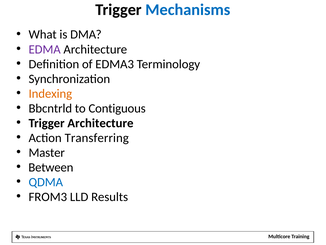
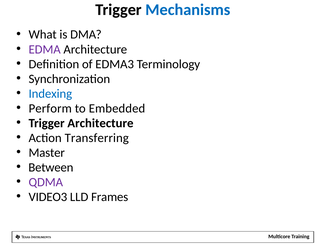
Indexing colour: orange -> blue (50, 93)
Bbcntrld: Bbcntrld -> Perform (50, 108)
Contiguous: Contiguous -> Embedded (117, 108)
QDMA colour: blue -> purple (46, 182)
FROM3: FROM3 -> VIDEO3 (48, 196)
Results: Results -> Frames (110, 196)
